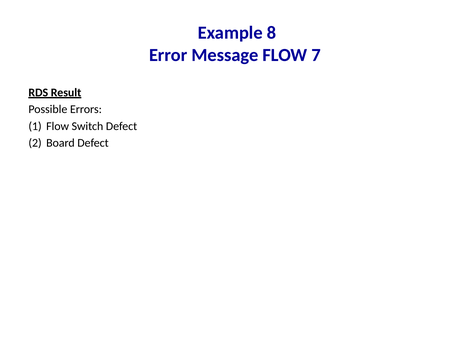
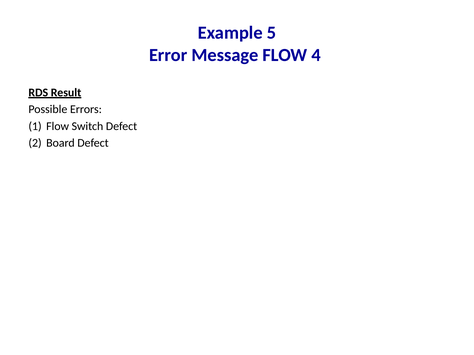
8: 8 -> 5 (271, 33)
7: 7 -> 4 (316, 55)
